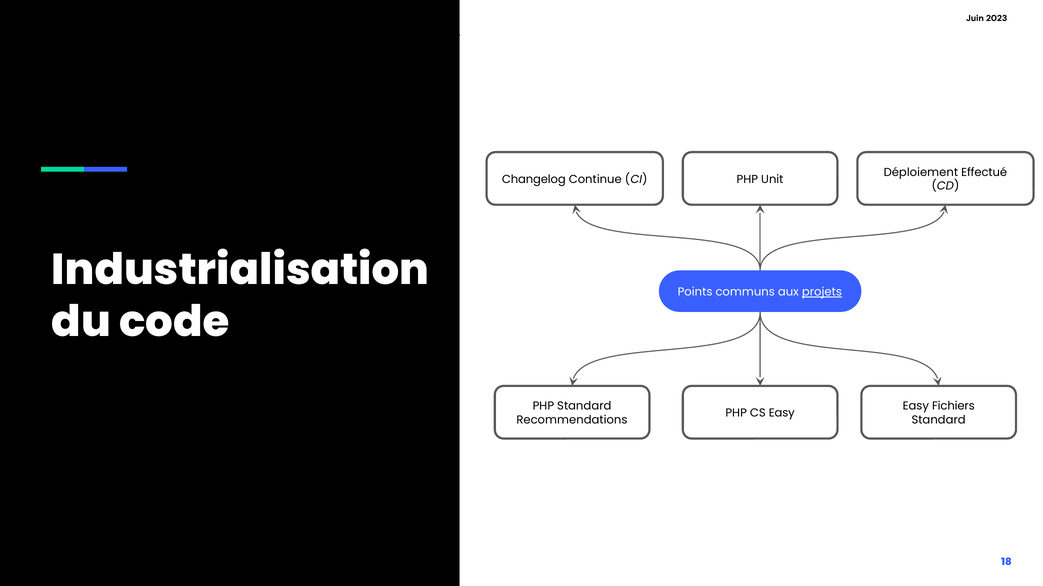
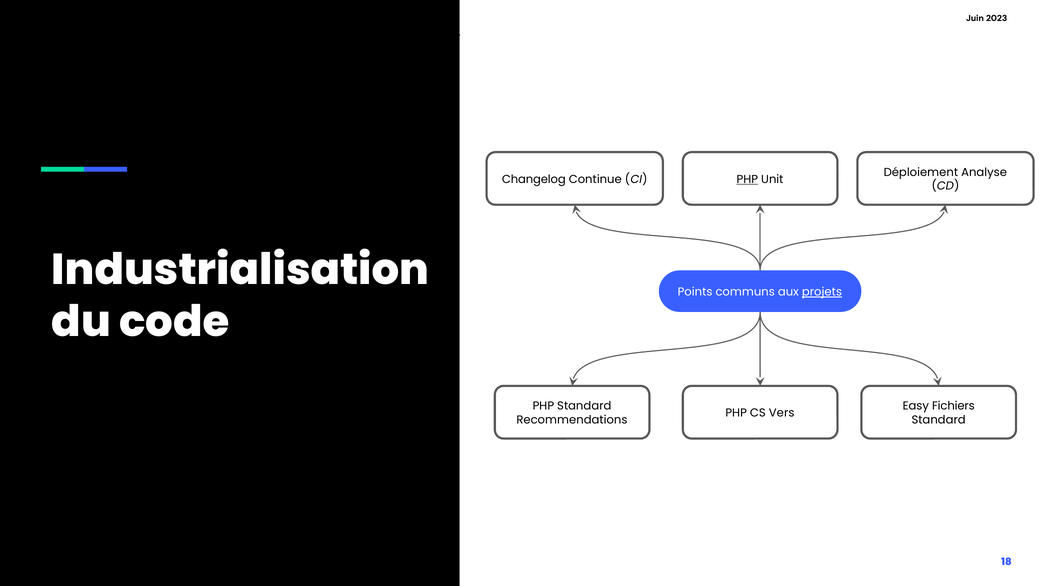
Effectué: Effectué -> Analyse (984, 173)
PHP underline: none -> present (747, 179)
CS Easy: Easy -> Vers (782, 414)
